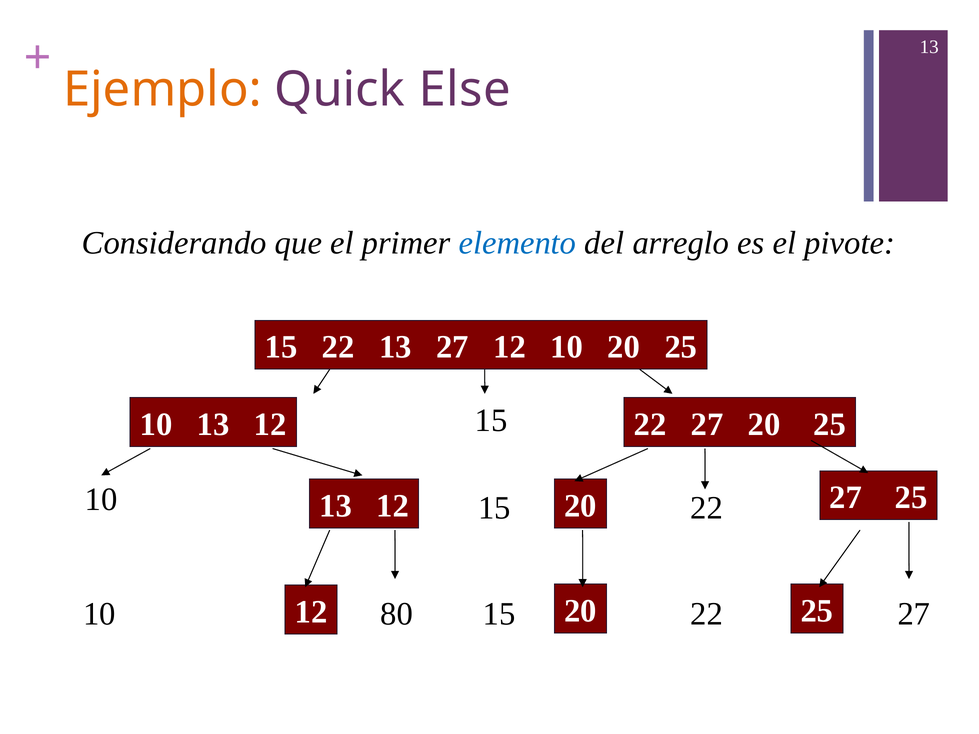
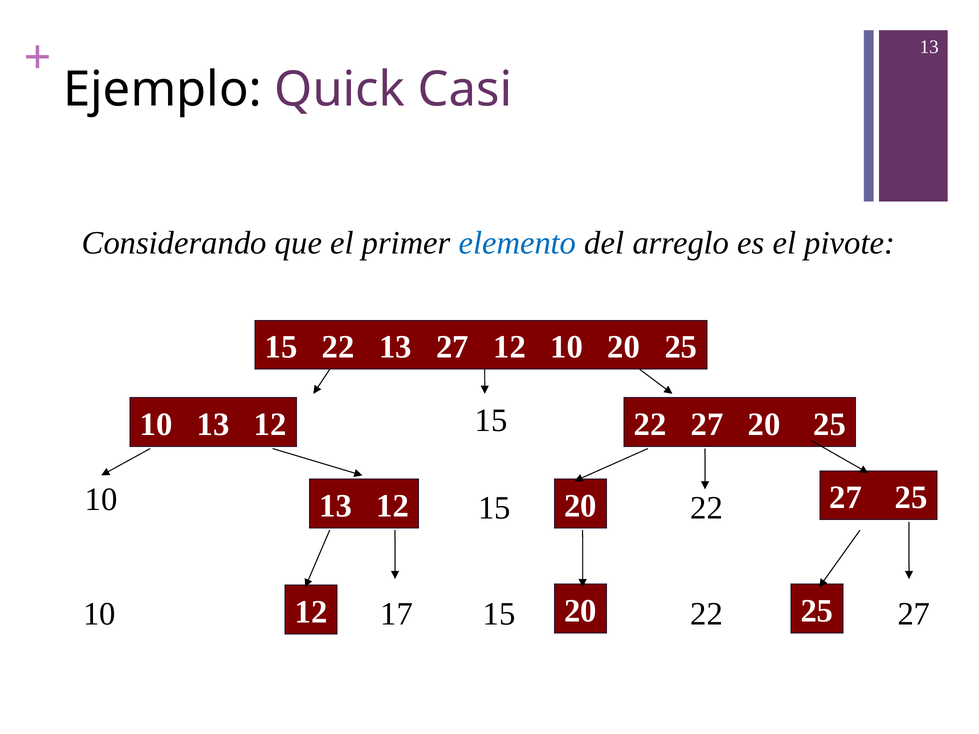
Ejemplo colour: orange -> black (162, 90)
Else: Else -> Casi (465, 90)
80: 80 -> 17 (397, 614)
